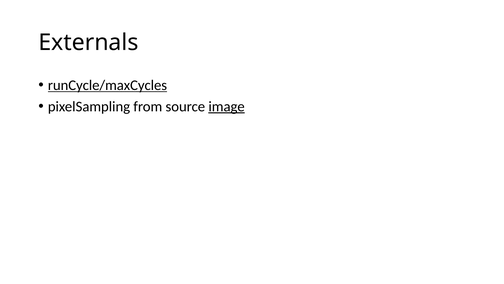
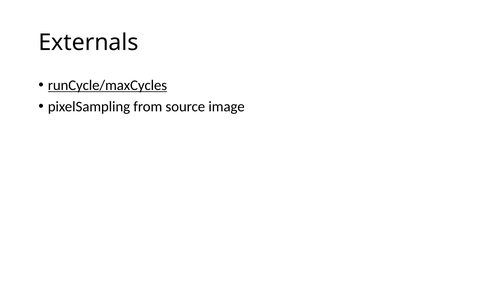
image underline: present -> none (227, 106)
